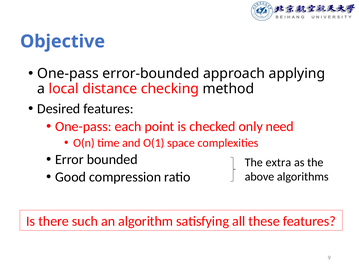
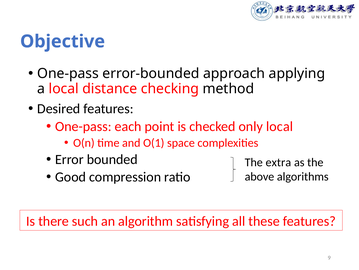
only need: need -> local (280, 126)
